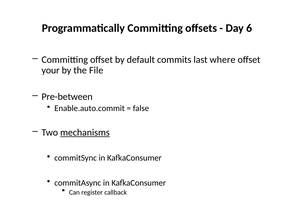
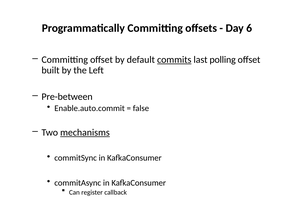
commits underline: none -> present (174, 59)
where: where -> polling (223, 59)
your: your -> built (51, 70)
File: File -> Left (96, 70)
